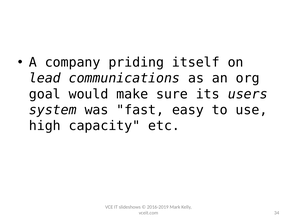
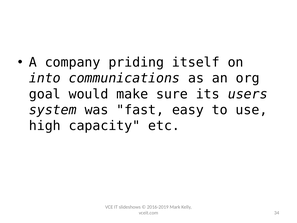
lead: lead -> into (45, 78)
